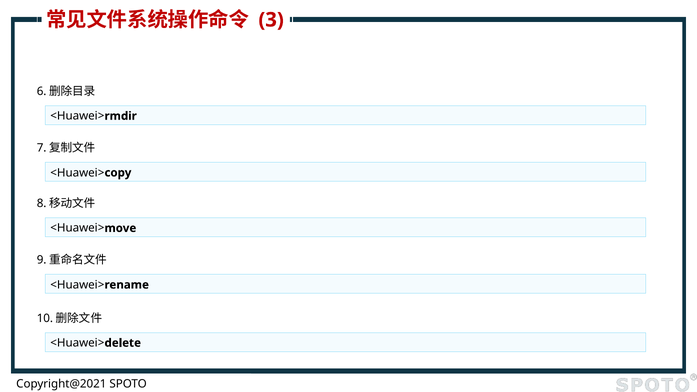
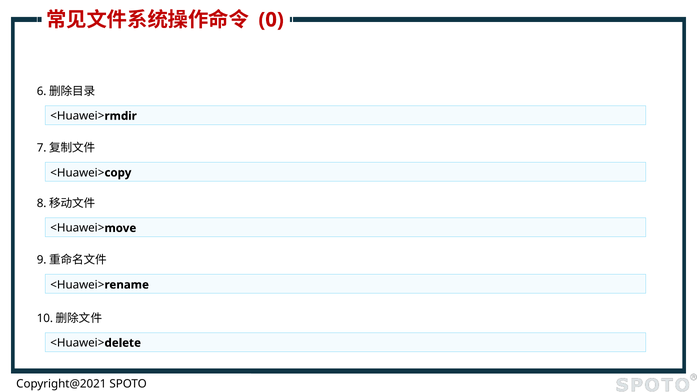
3: 3 -> 0 (271, 20)
